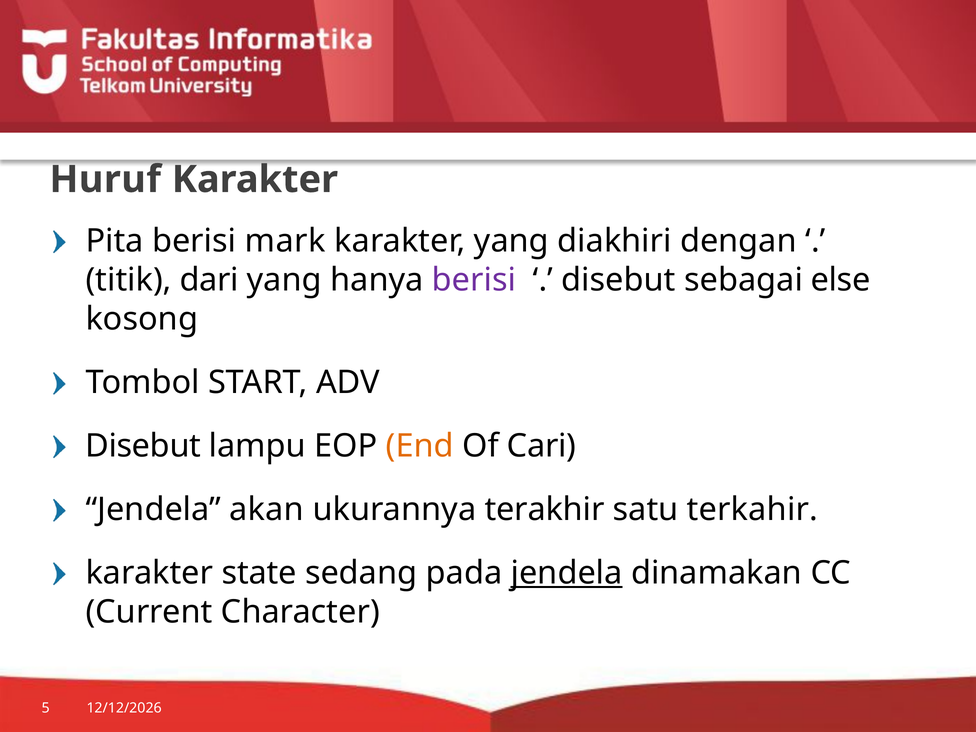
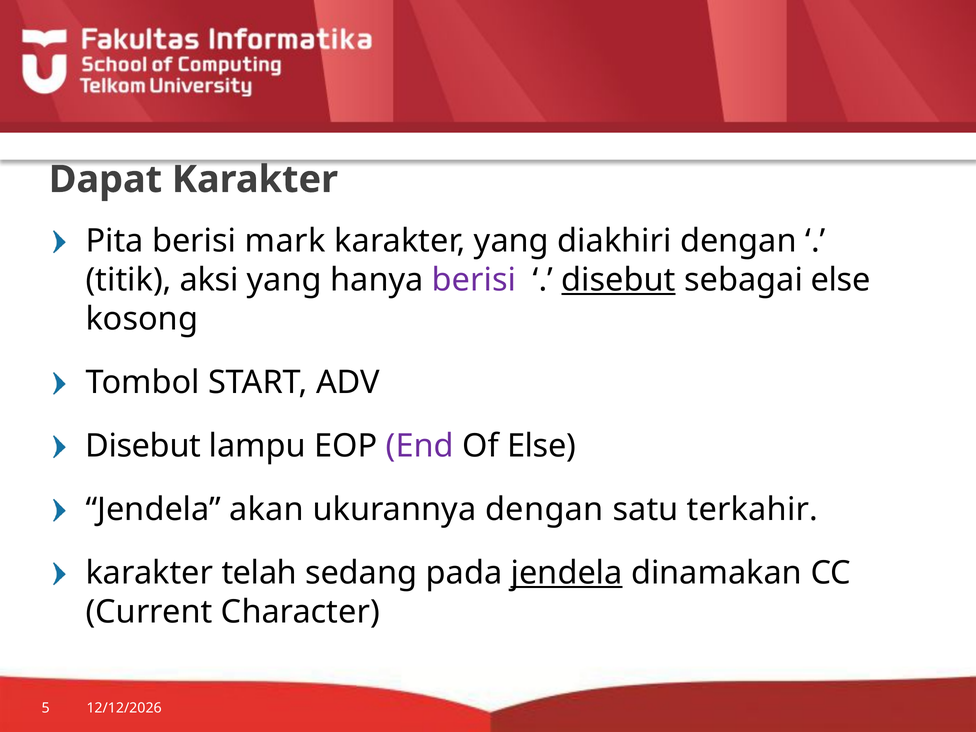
Huruf: Huruf -> Dapat (105, 179)
dari: dari -> aksi (209, 280)
disebut underline: none -> present (619, 280)
End colour: orange -> purple (420, 446)
Of Cari: Cari -> Else (542, 446)
ukurannya terakhir: terakhir -> dengan (544, 510)
state: state -> telah (259, 573)
